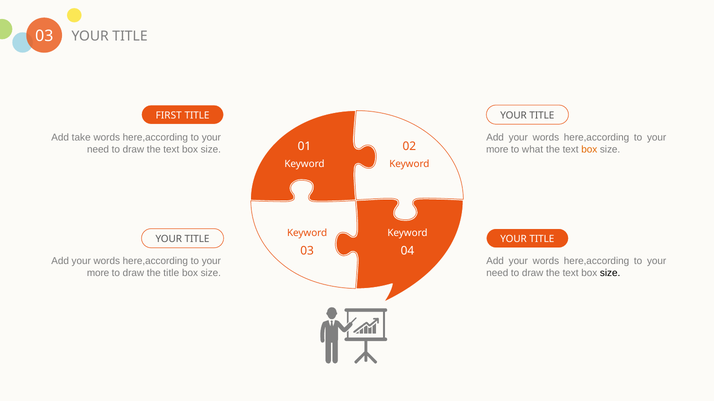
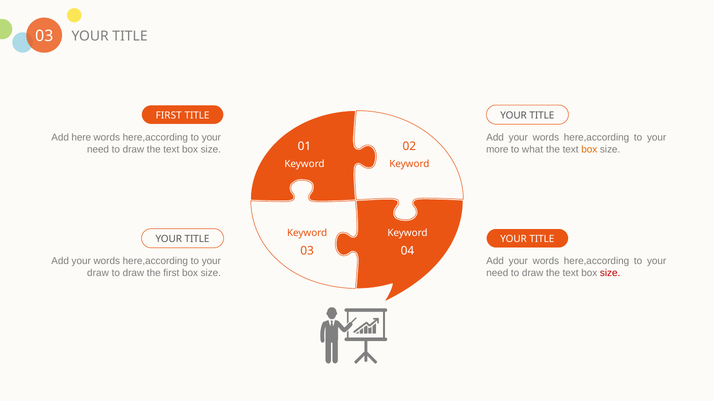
take: take -> here (81, 138)
more: more -> draw (98, 273)
the title: title -> first (171, 273)
size colour: black -> red (610, 273)
